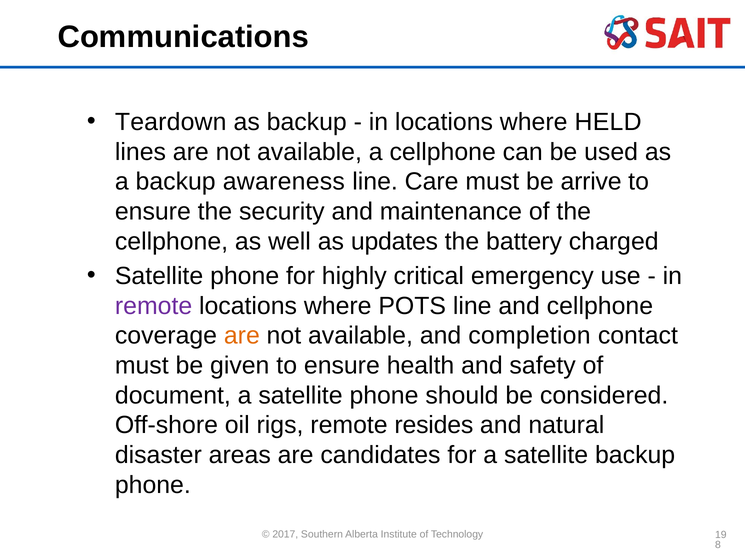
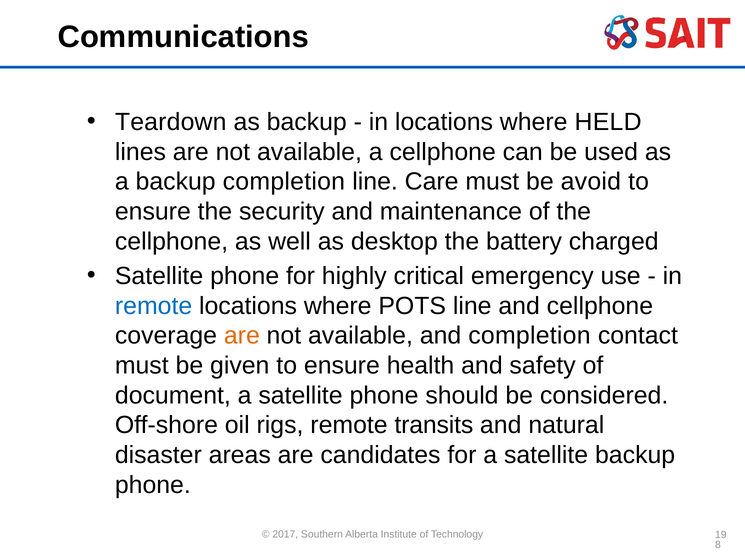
backup awareness: awareness -> completion (284, 182)
arrive: arrive -> avoid (591, 182)
updates: updates -> desktop (394, 241)
remote colour: purple -> blue (154, 306)
resides: resides -> transits (434, 425)
